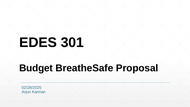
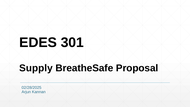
Budget: Budget -> Supply (36, 68)
